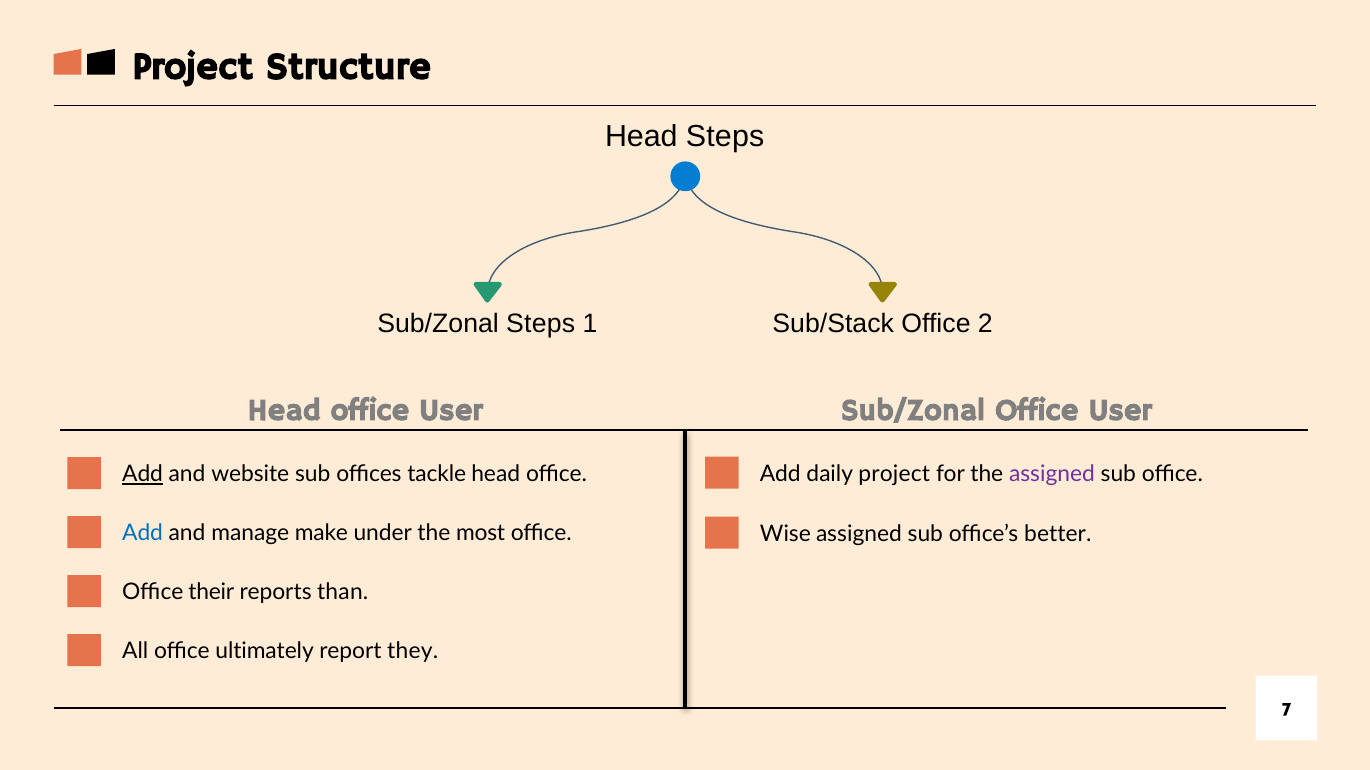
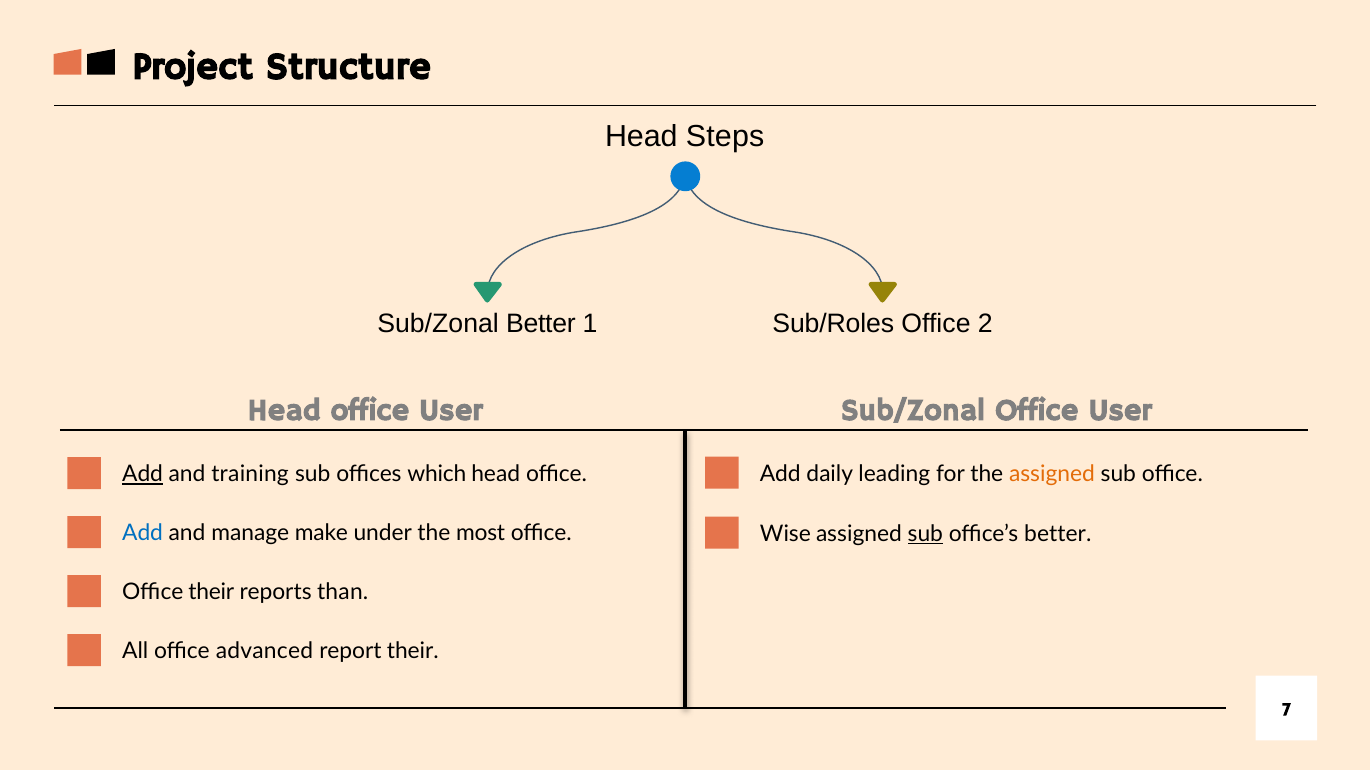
Sub/Zonal Steps: Steps -> Better (541, 324)
Sub/Stack: Sub/Stack -> Sub/Roles (833, 324)
daily project: project -> leading (894, 474)
assigned colour: purple -> orange (1052, 474)
website: website -> training (250, 475)
tackle: tackle -> which (437, 475)
sub underline: none -> present (925, 534)
ultimately: ultimately -> advanced (264, 652)
report they: they -> their (413, 652)
